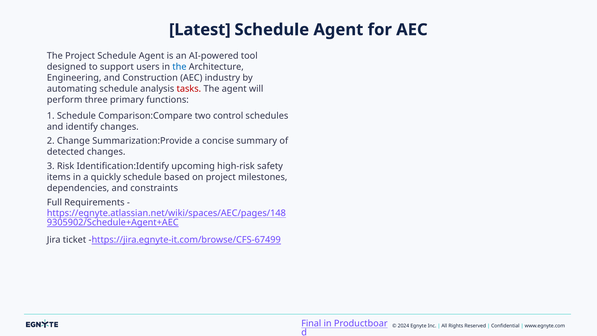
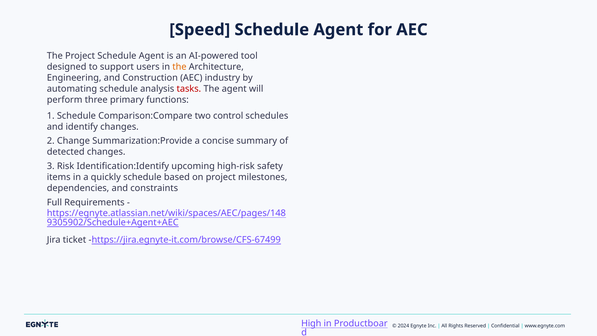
Latest: Latest -> Speed (200, 30)
the colour: blue -> orange (179, 67)
Final: Final -> High (311, 323)
